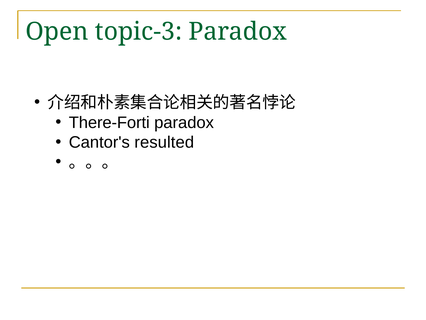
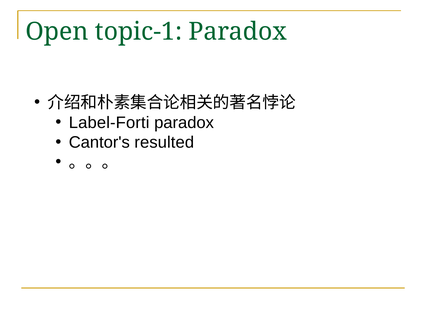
topic-3: topic-3 -> topic-1 (139, 32)
There-Forti: There-Forti -> Label-Forti (109, 122)
